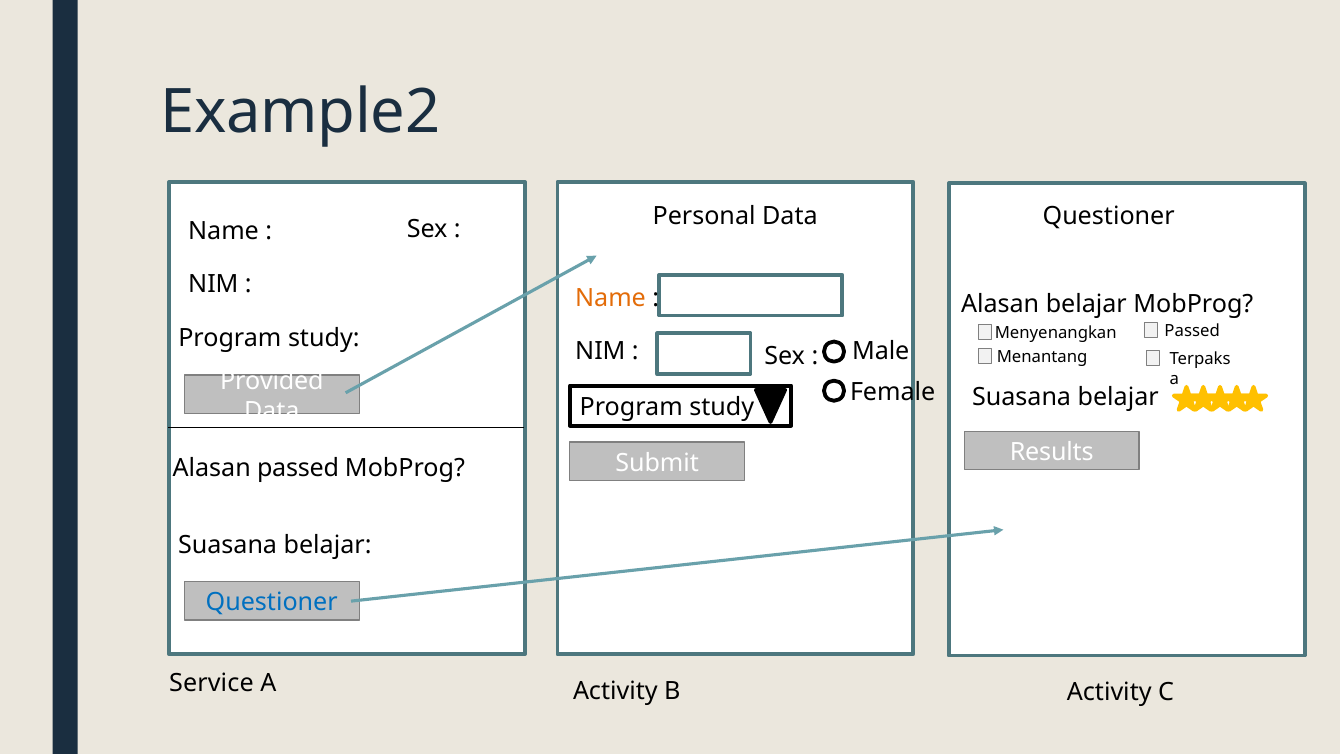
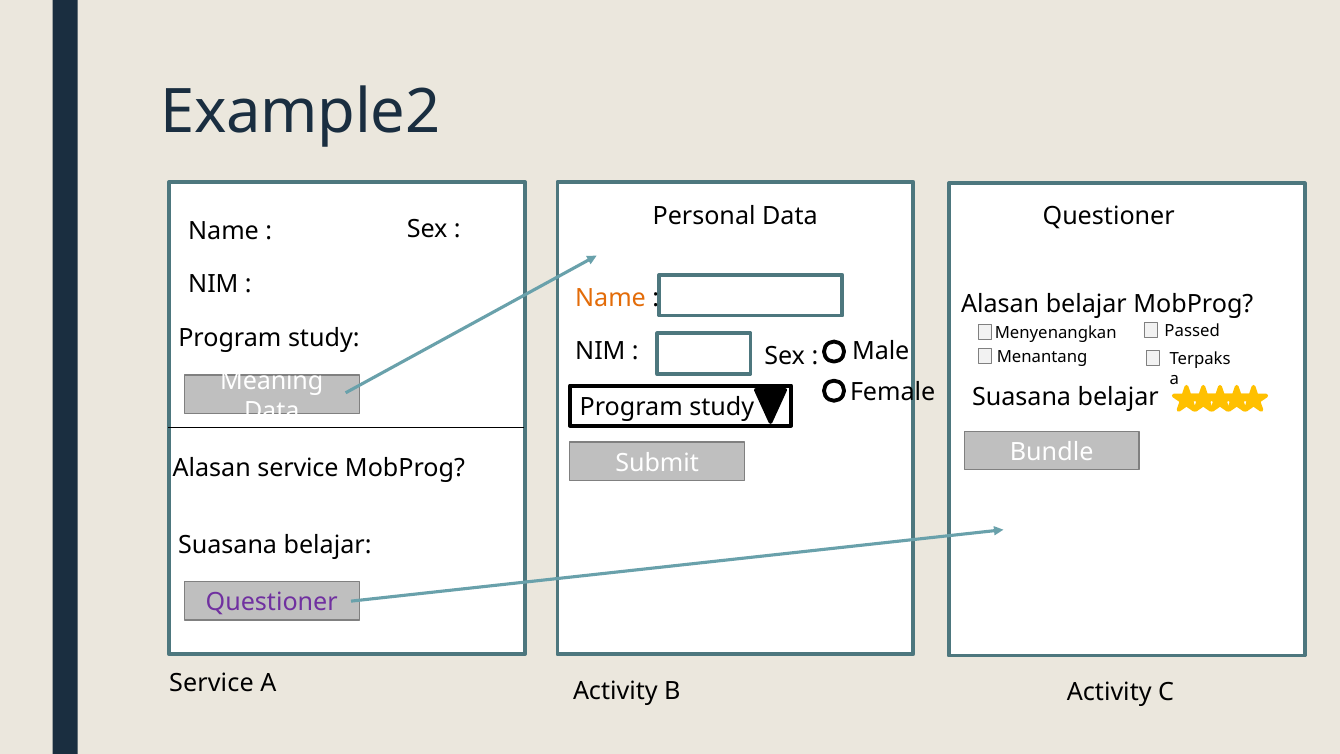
Provided: Provided -> Meaning (272, 381)
Results: Results -> Bundle (1052, 452)
Alasan passed: passed -> service (298, 468)
Questioner colour: blue -> purple (272, 602)
